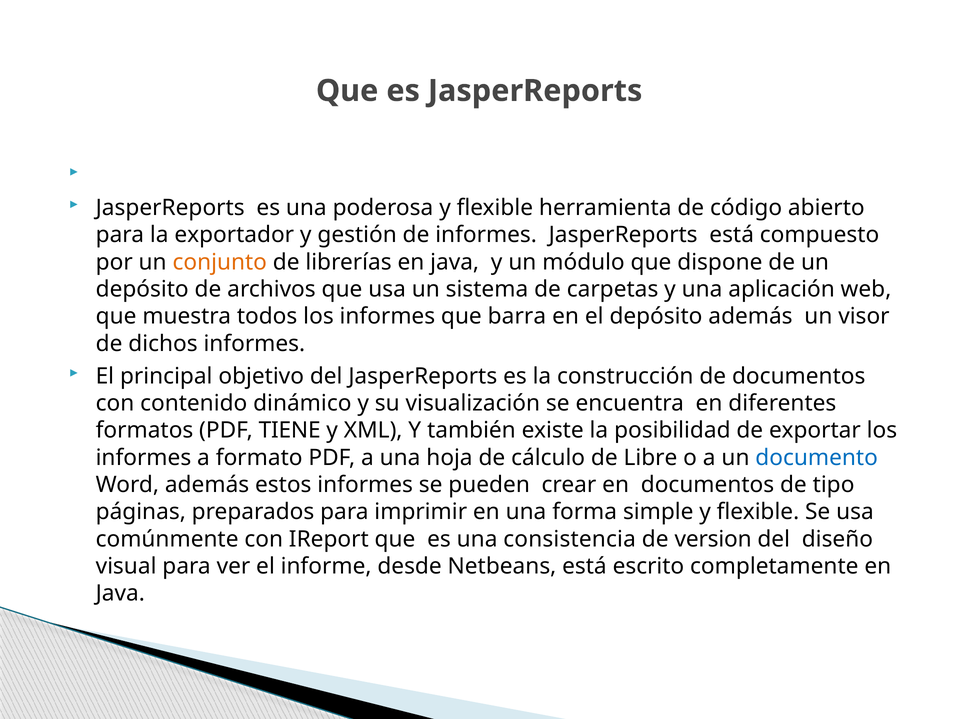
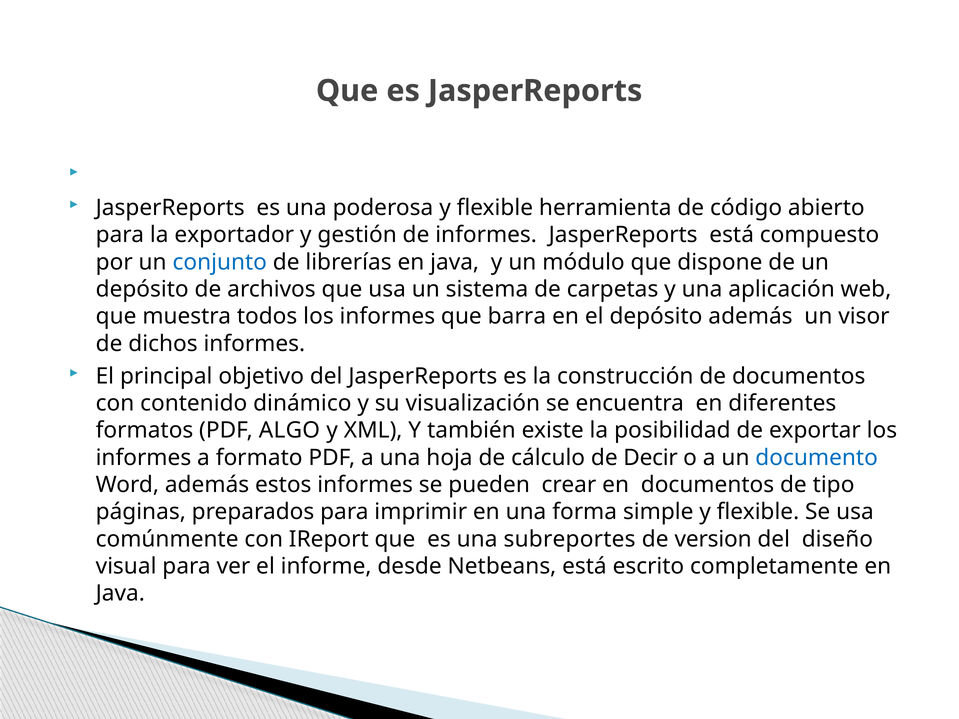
conjunto colour: orange -> blue (220, 262)
TIENE: TIENE -> ALGO (289, 431)
Libre: Libre -> Decir (651, 458)
consistencia: consistencia -> subreportes (570, 539)
